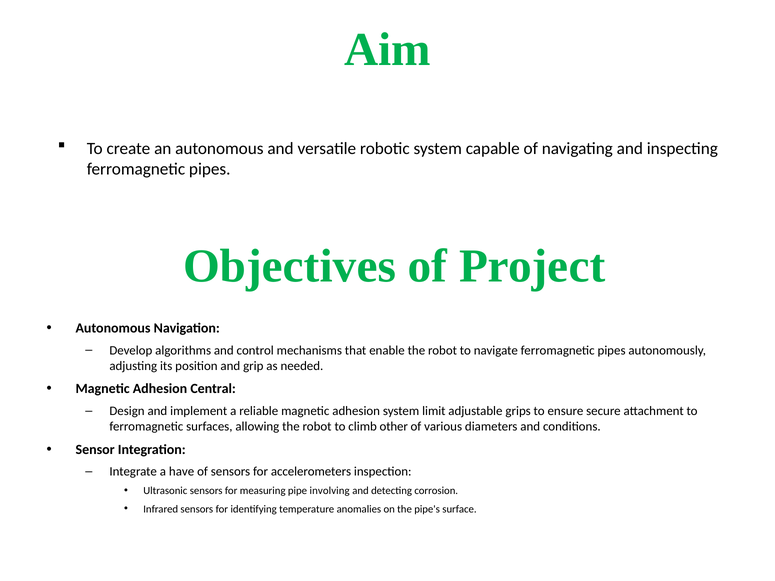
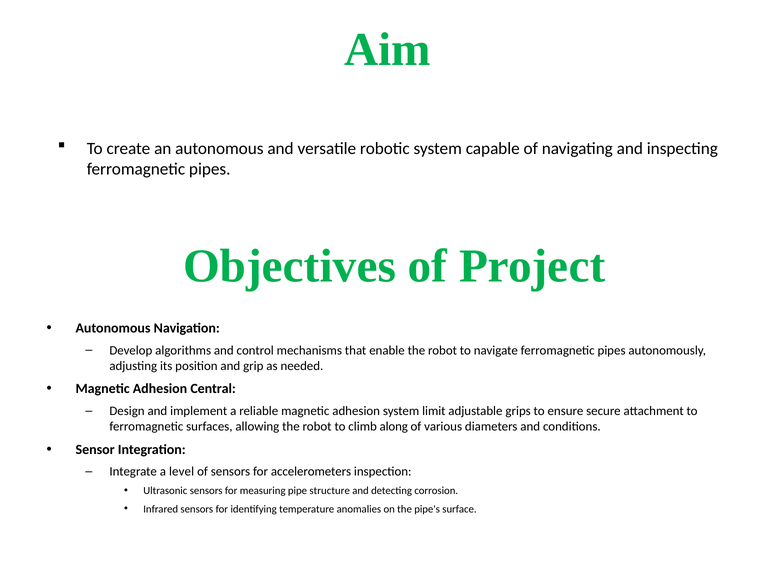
other: other -> along (394, 427)
have: have -> level (182, 472)
involving: involving -> structure (330, 491)
